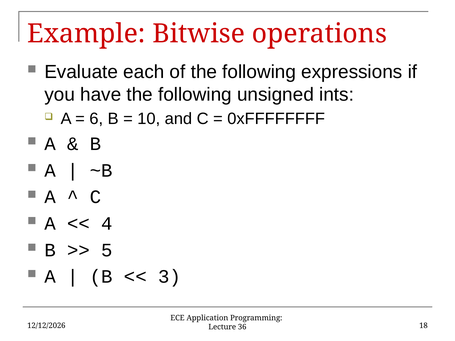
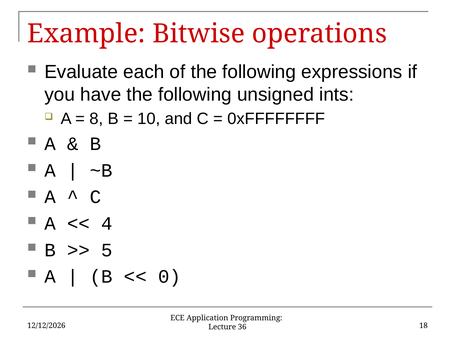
6: 6 -> 8 (96, 119)
3: 3 -> 0 (169, 277)
